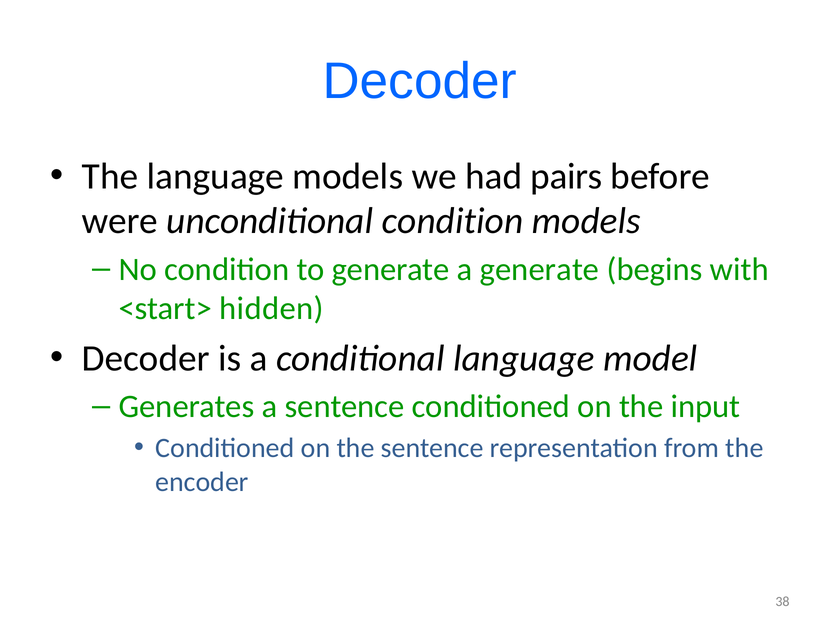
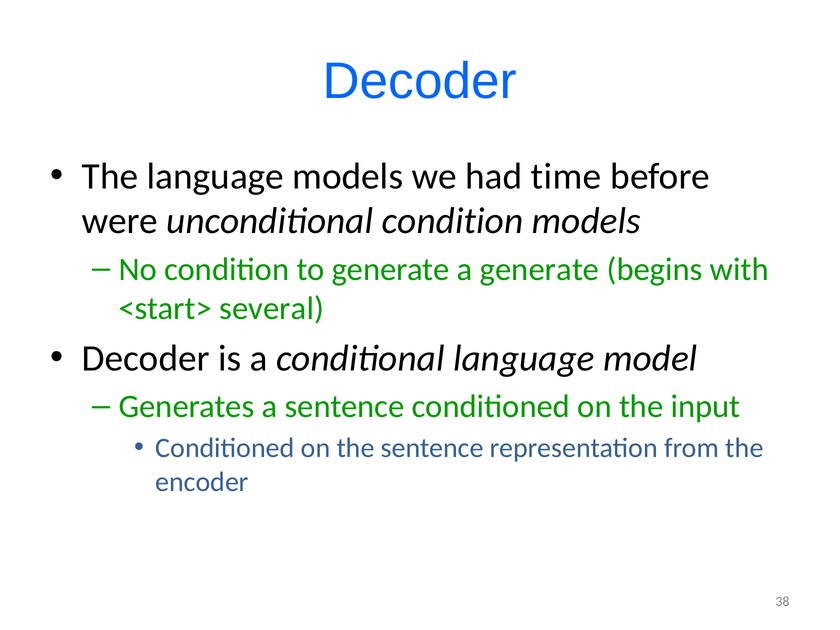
pairs: pairs -> time (566, 176)
hidden: hidden -> several (272, 308)
